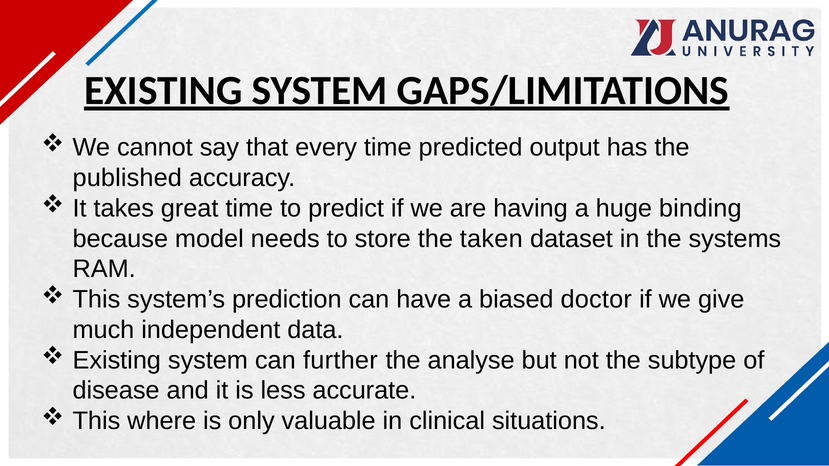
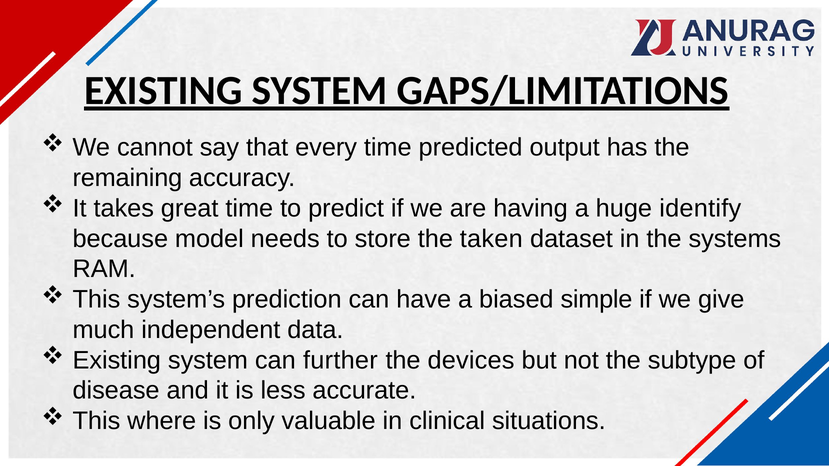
published: published -> remaining (127, 178)
binding: binding -> identify (700, 209)
doctor: doctor -> simple (596, 300)
analyse: analyse -> devices (471, 360)
